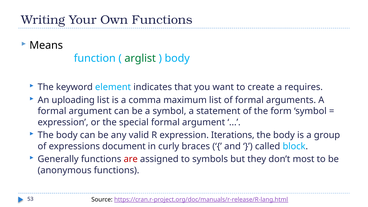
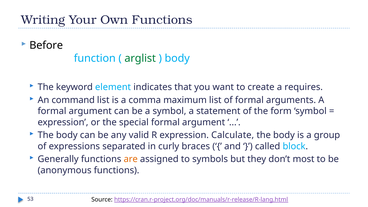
Means: Means -> Before (46, 45)
uploading: uploading -> command (73, 100)
Iterations: Iterations -> Calculate (233, 135)
document: document -> separated (124, 146)
are colour: red -> orange (131, 159)
